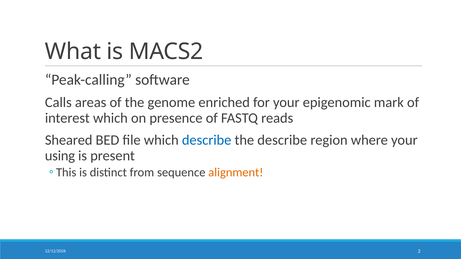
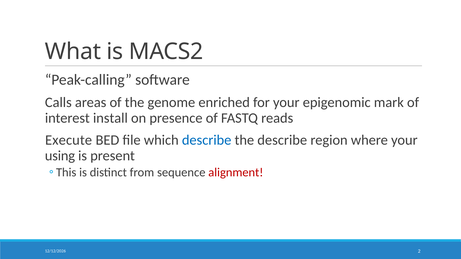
interest which: which -> install (110, 118)
Sheared: Sheared -> Execute (69, 140)
alignment colour: orange -> red (236, 172)
